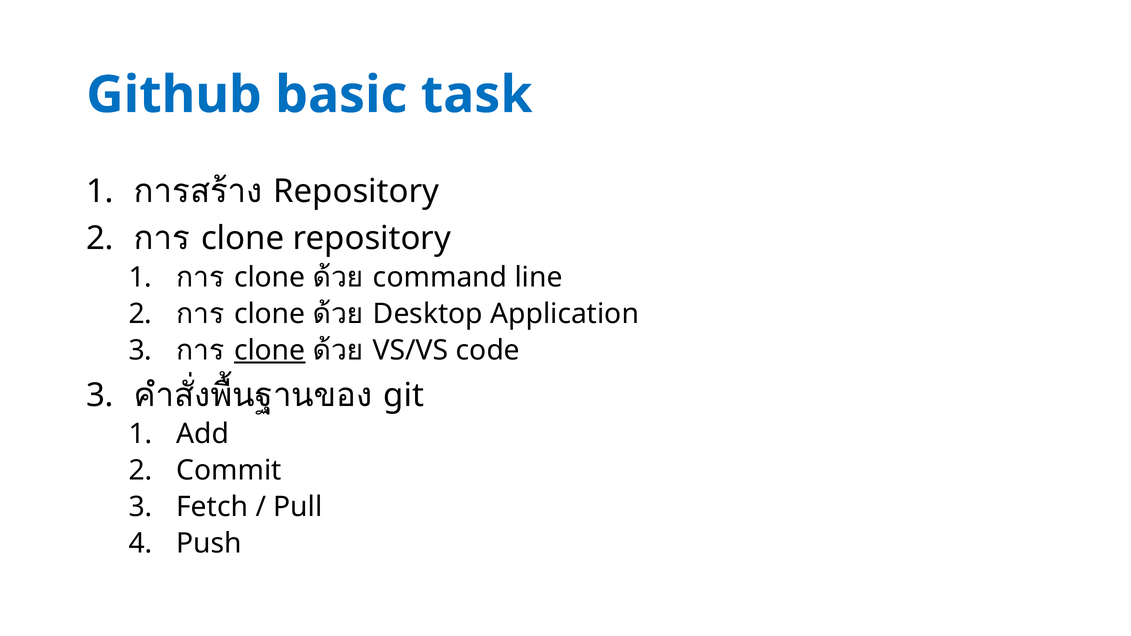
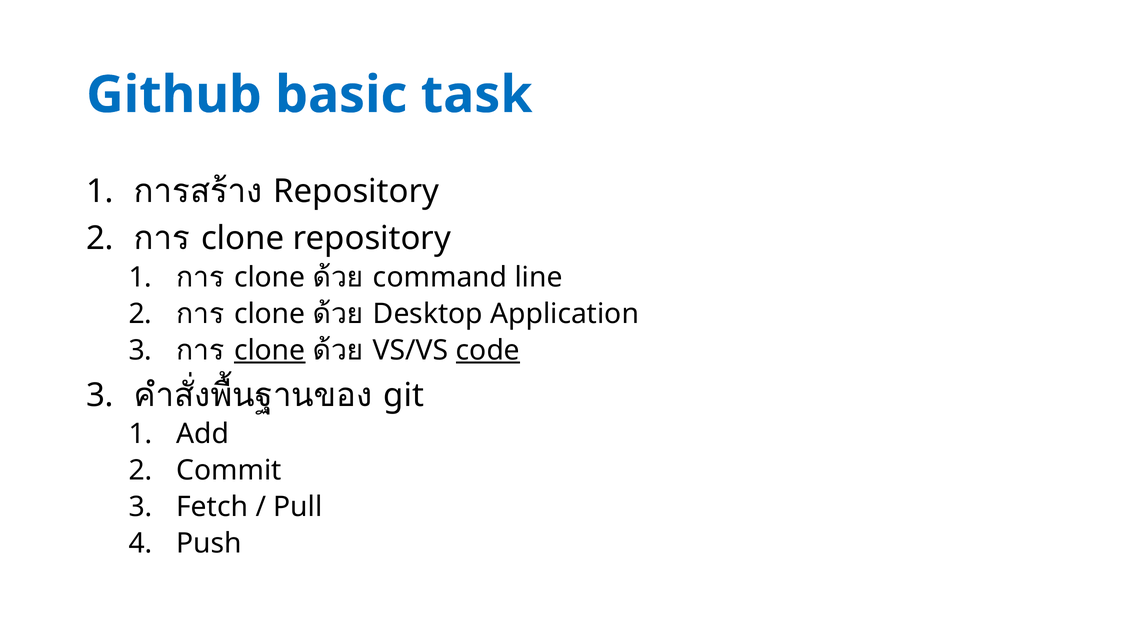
code underline: none -> present (488, 350)
